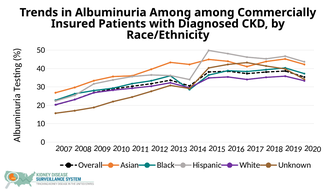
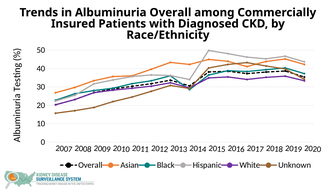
Albuminuria Among: Among -> Overall (170, 13)
